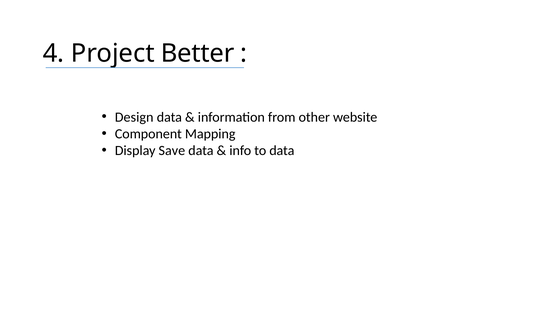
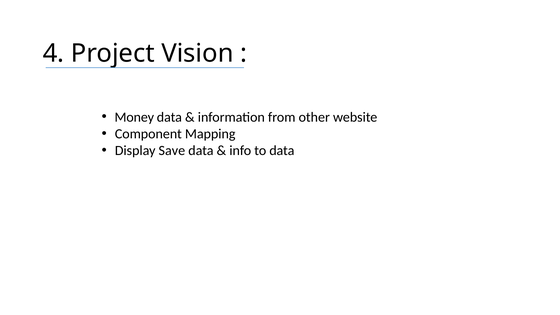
Better: Better -> Vision (197, 53)
Design: Design -> Money (134, 117)
